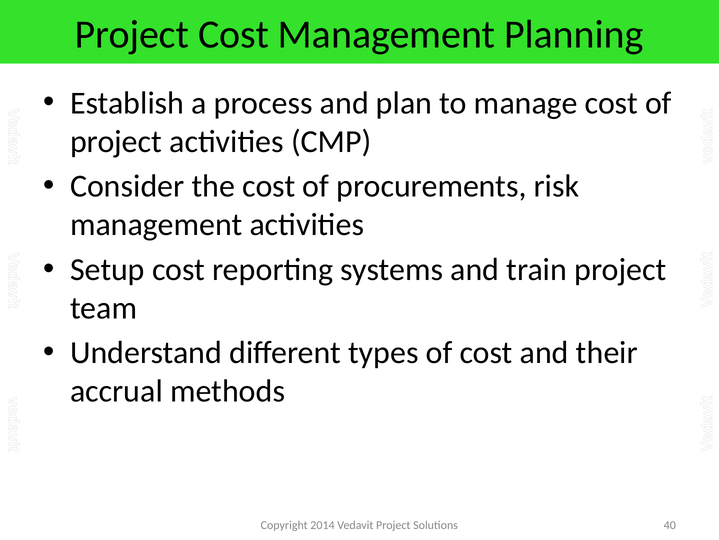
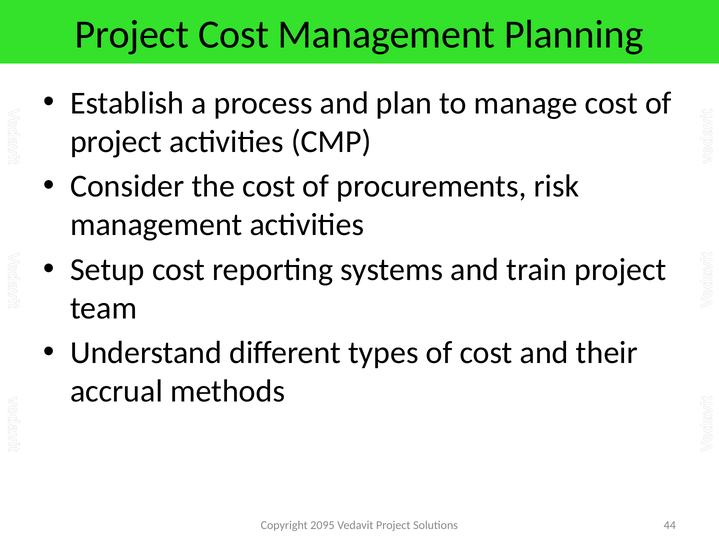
2014: 2014 -> 2095 (322, 525)
40: 40 -> 44 (670, 525)
